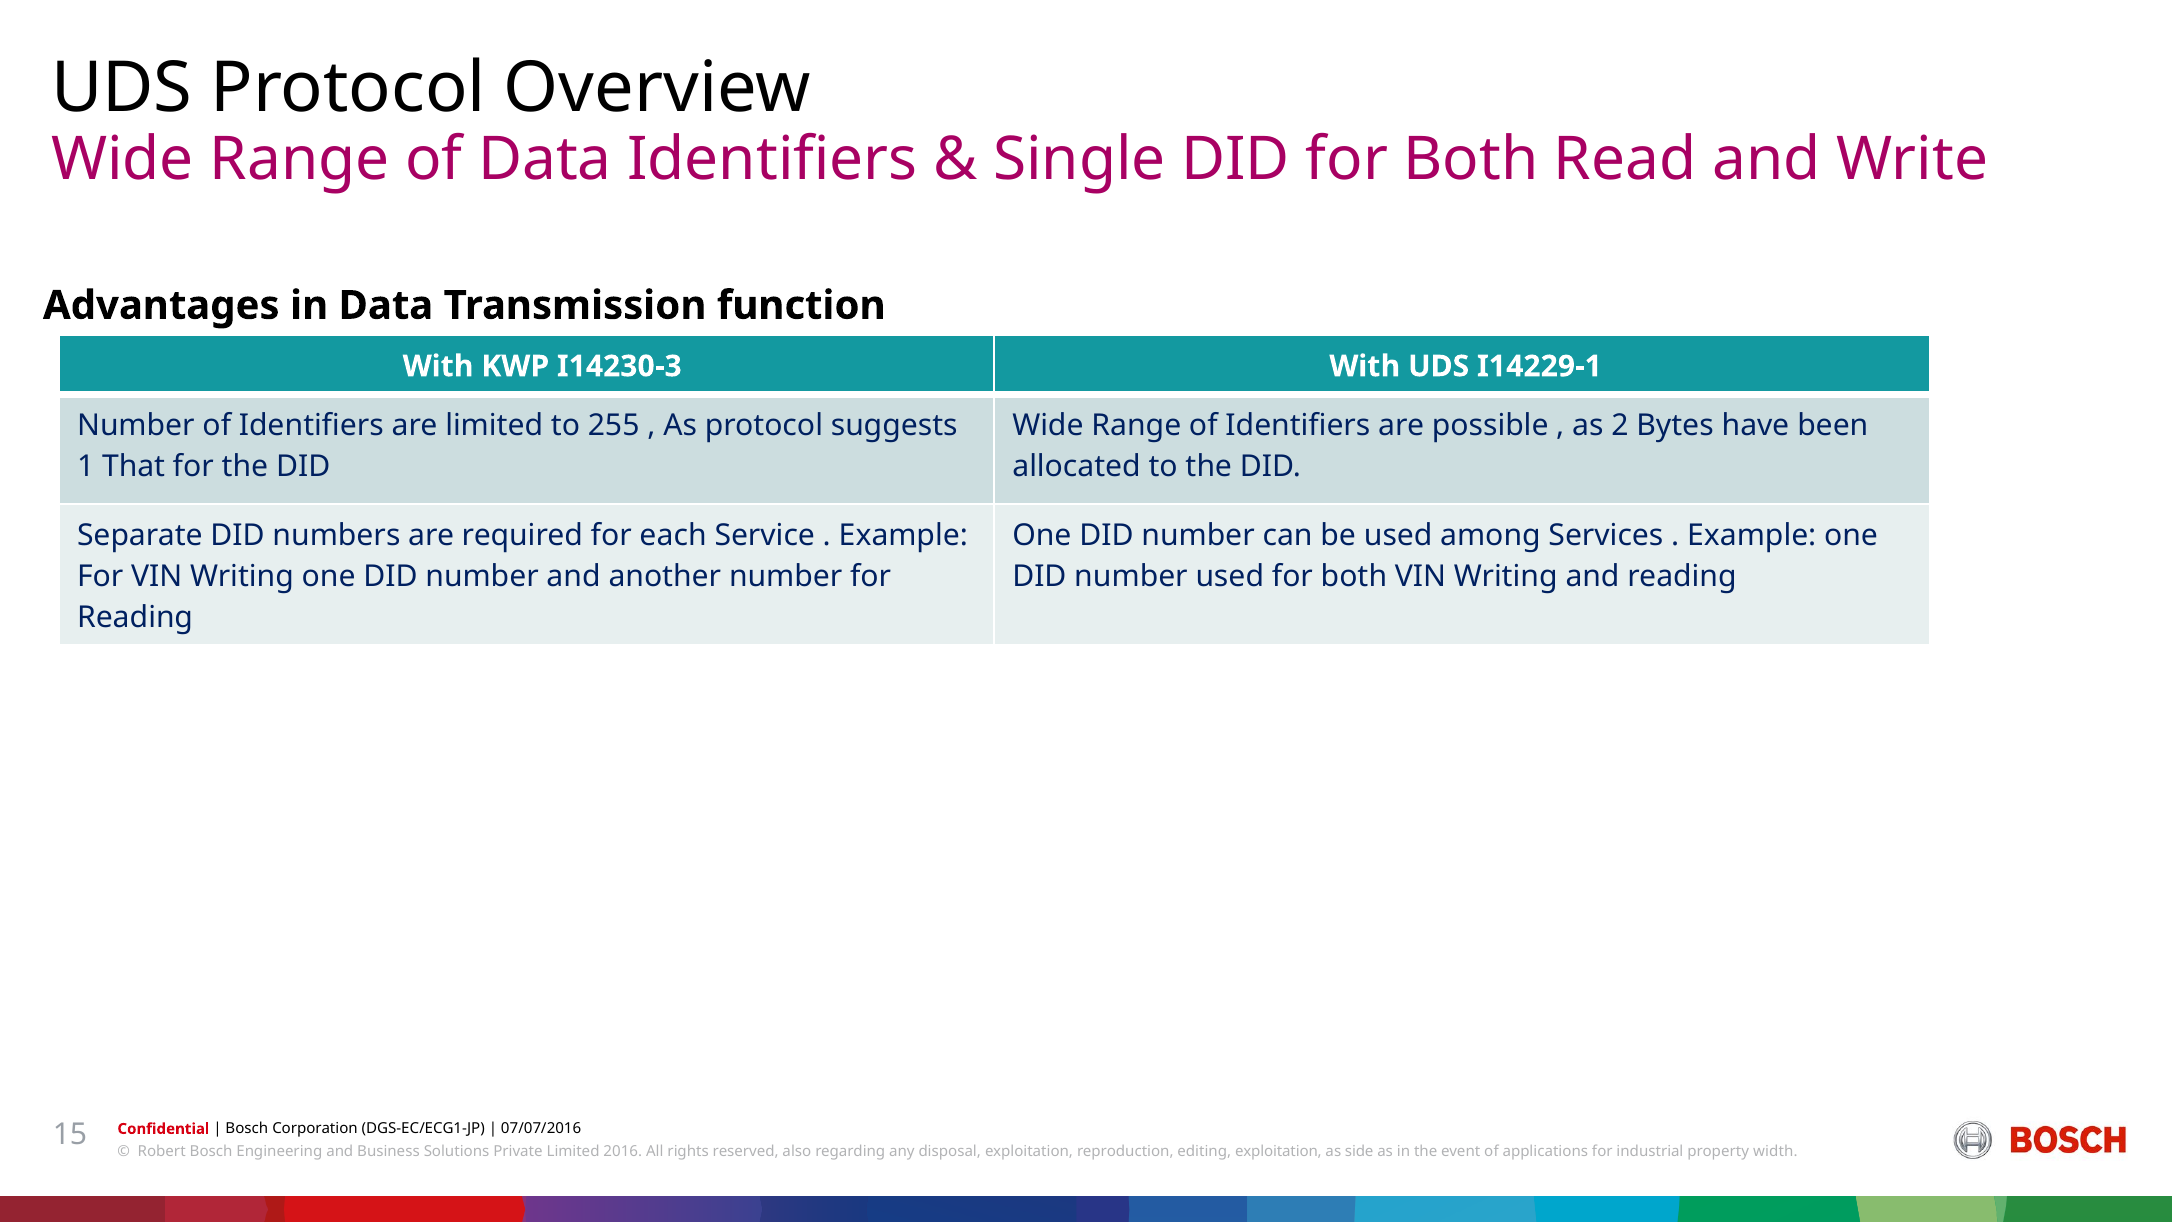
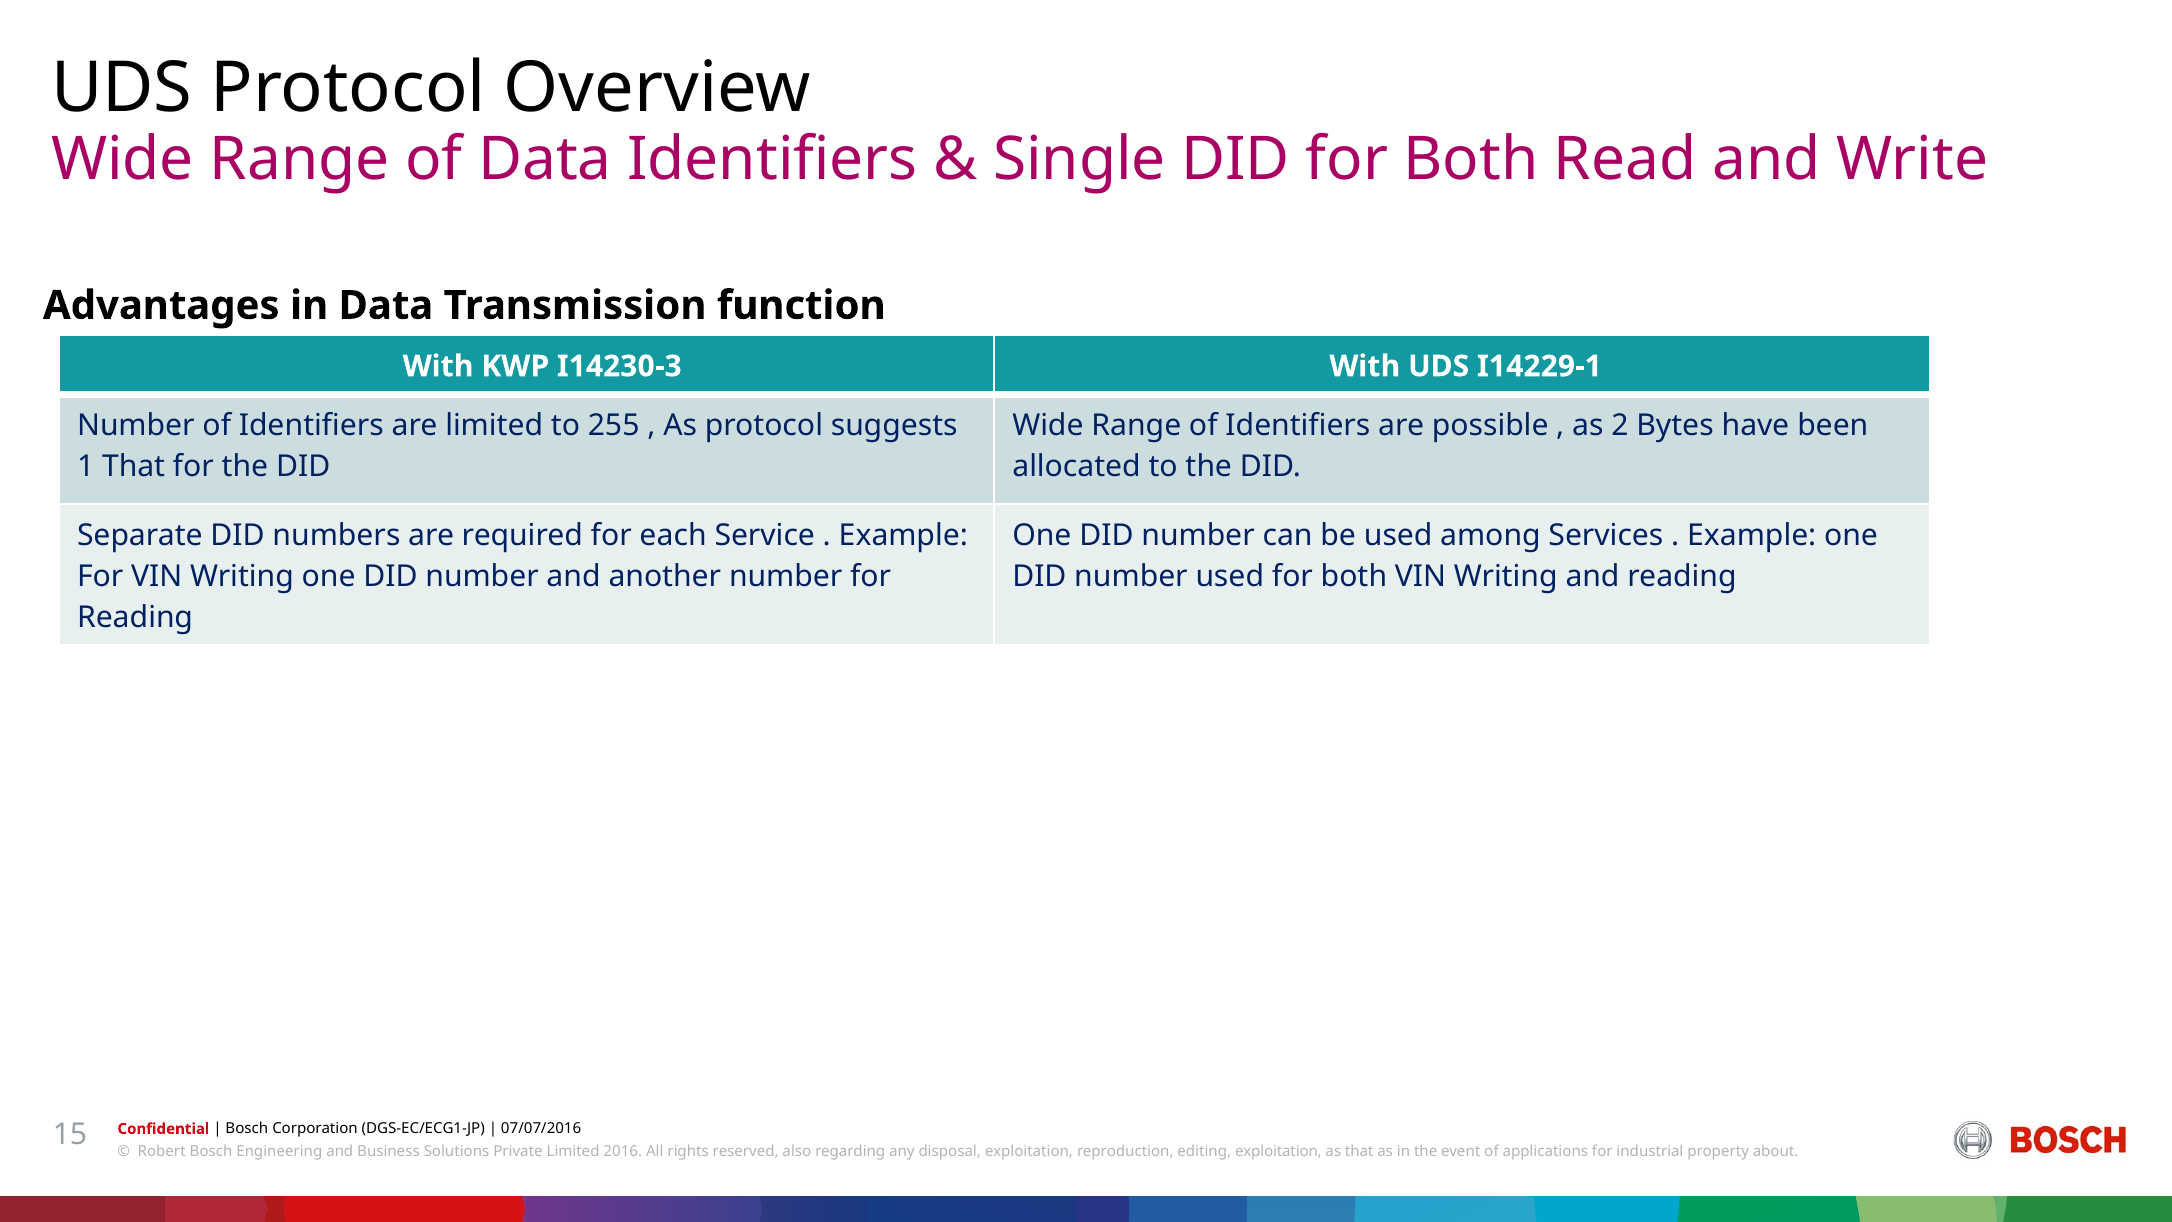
as side: side -> that (1359, 1151)
width: width -> about (1776, 1151)
